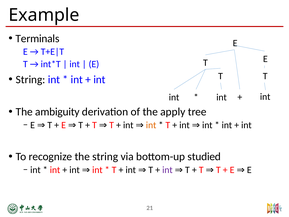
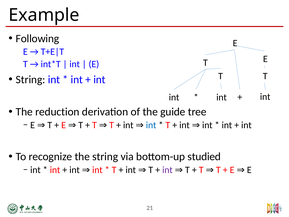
Terminals: Terminals -> Following (37, 38)
ambiguity: ambiguity -> reduction (57, 112)
apply: apply -> guide (173, 112)
int colour: orange -> blue (151, 125)
